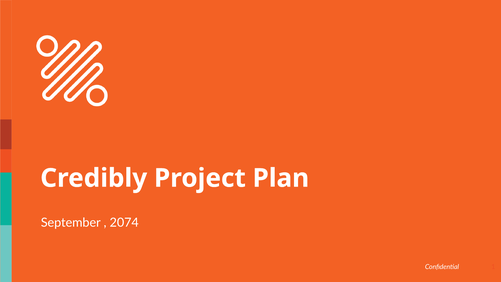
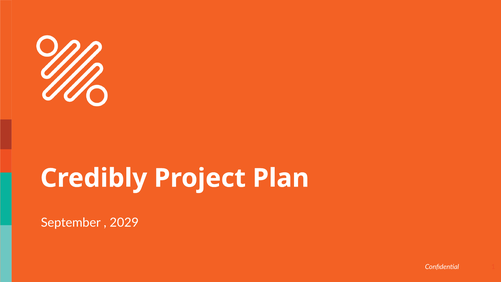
2074: 2074 -> 2029 (124, 223)
